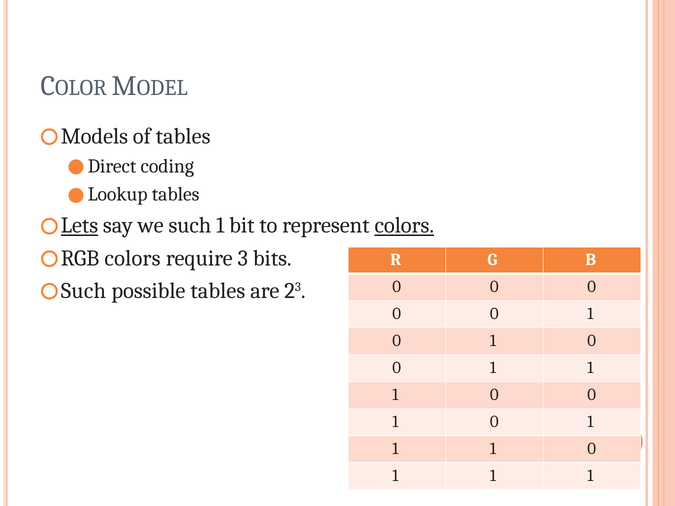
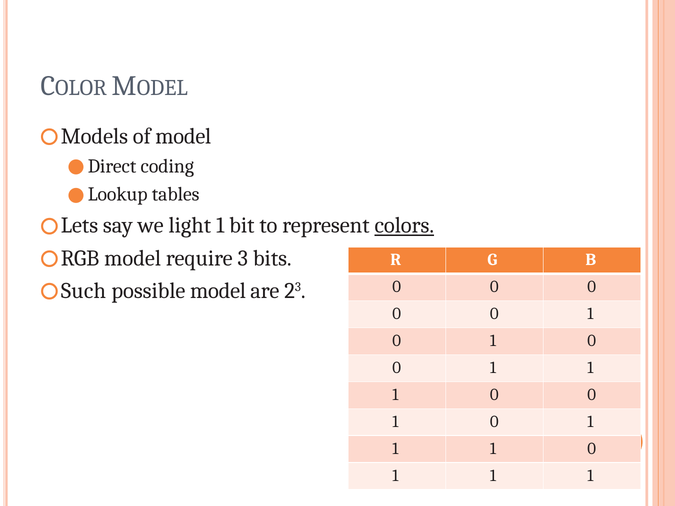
of tables: tables -> model (183, 136)
Lets underline: present -> none (79, 226)
we such: such -> light (190, 226)
RGB colors: colors -> model (133, 258)
possible tables: tables -> model (218, 291)
